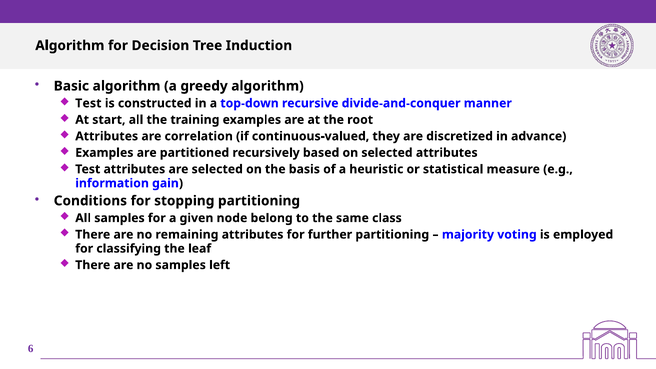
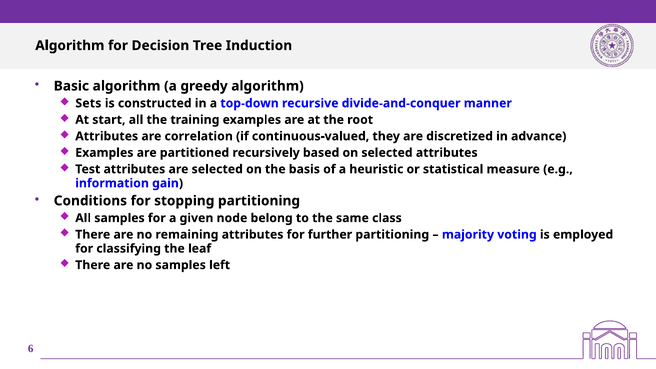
Test: Test -> Sets (88, 103)
